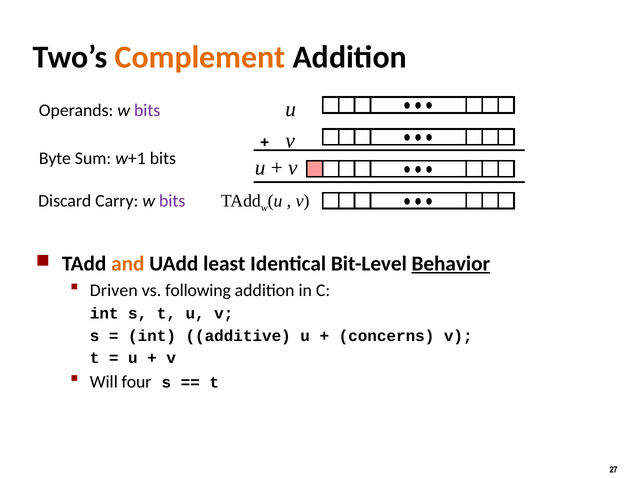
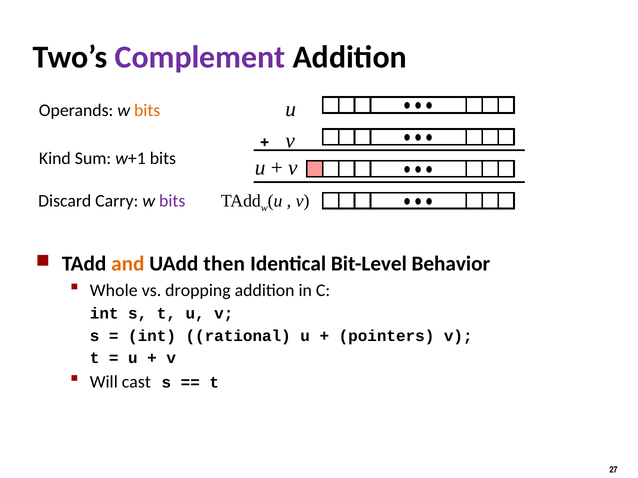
Complement colour: orange -> purple (200, 57)
bits colour: purple -> orange (147, 111)
Byte: Byte -> Kind (55, 159)
least: least -> then (224, 264)
Behavior underline: present -> none (451, 264)
Driven: Driven -> Whole (114, 291)
following: following -> dropping (198, 291)
additive: additive -> rational (238, 336)
concerns: concerns -> pointers (386, 336)
four: four -> cast (136, 382)
